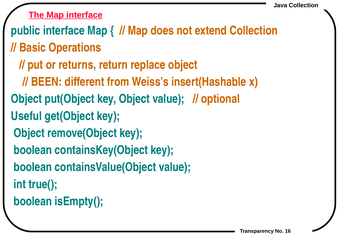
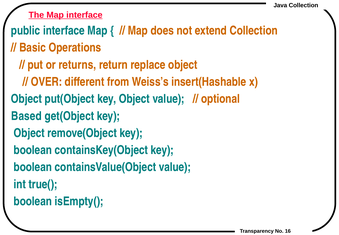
BEEN: BEEN -> OVER (47, 82)
Useful: Useful -> Based (26, 116)
